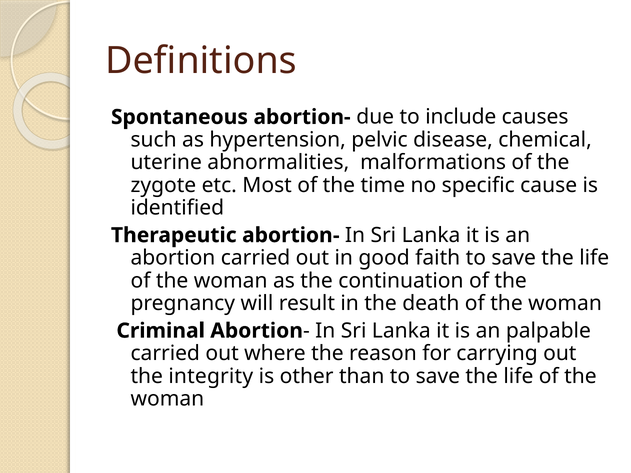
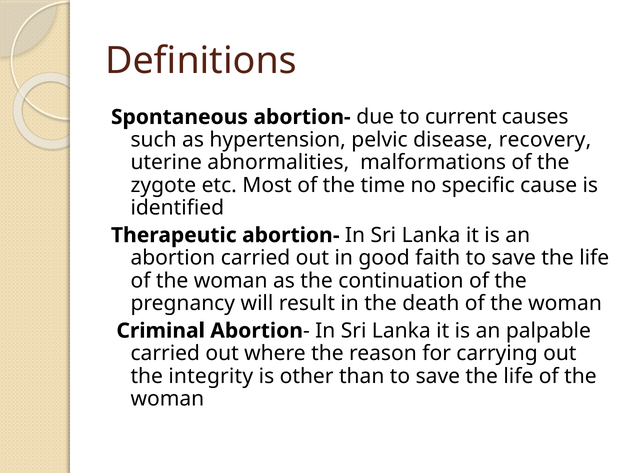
include: include -> current (461, 117)
chemical: chemical -> recovery (545, 140)
